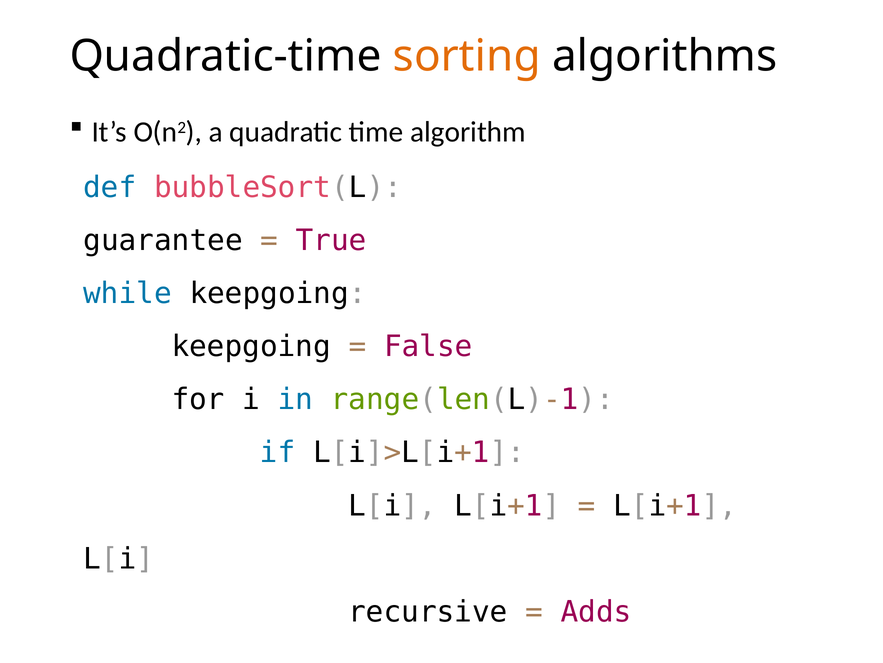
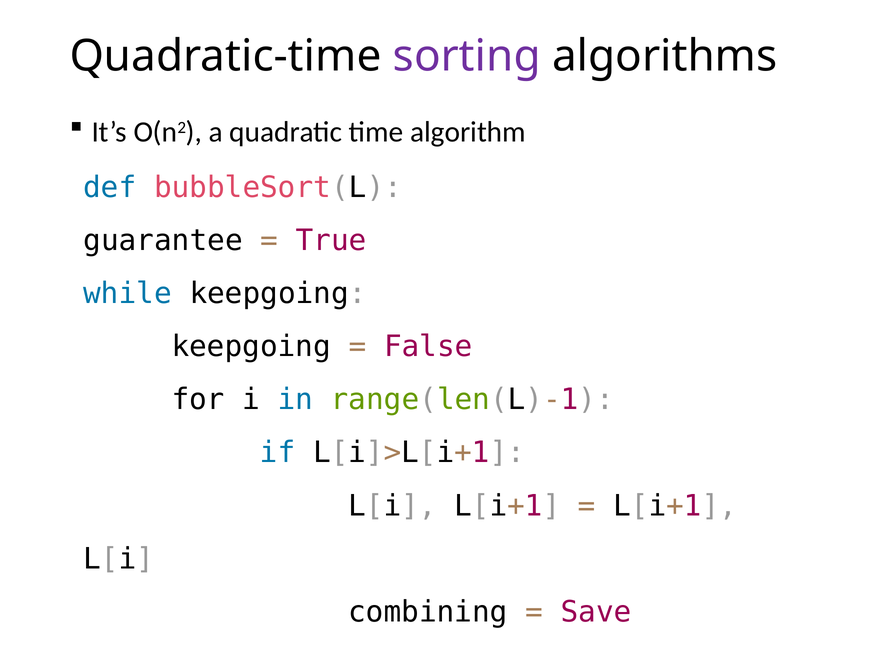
sorting colour: orange -> purple (467, 56)
recursive: recursive -> combining (428, 611)
Adds: Adds -> Save (596, 611)
